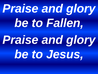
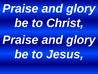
Fallen: Fallen -> Christ (65, 23)
